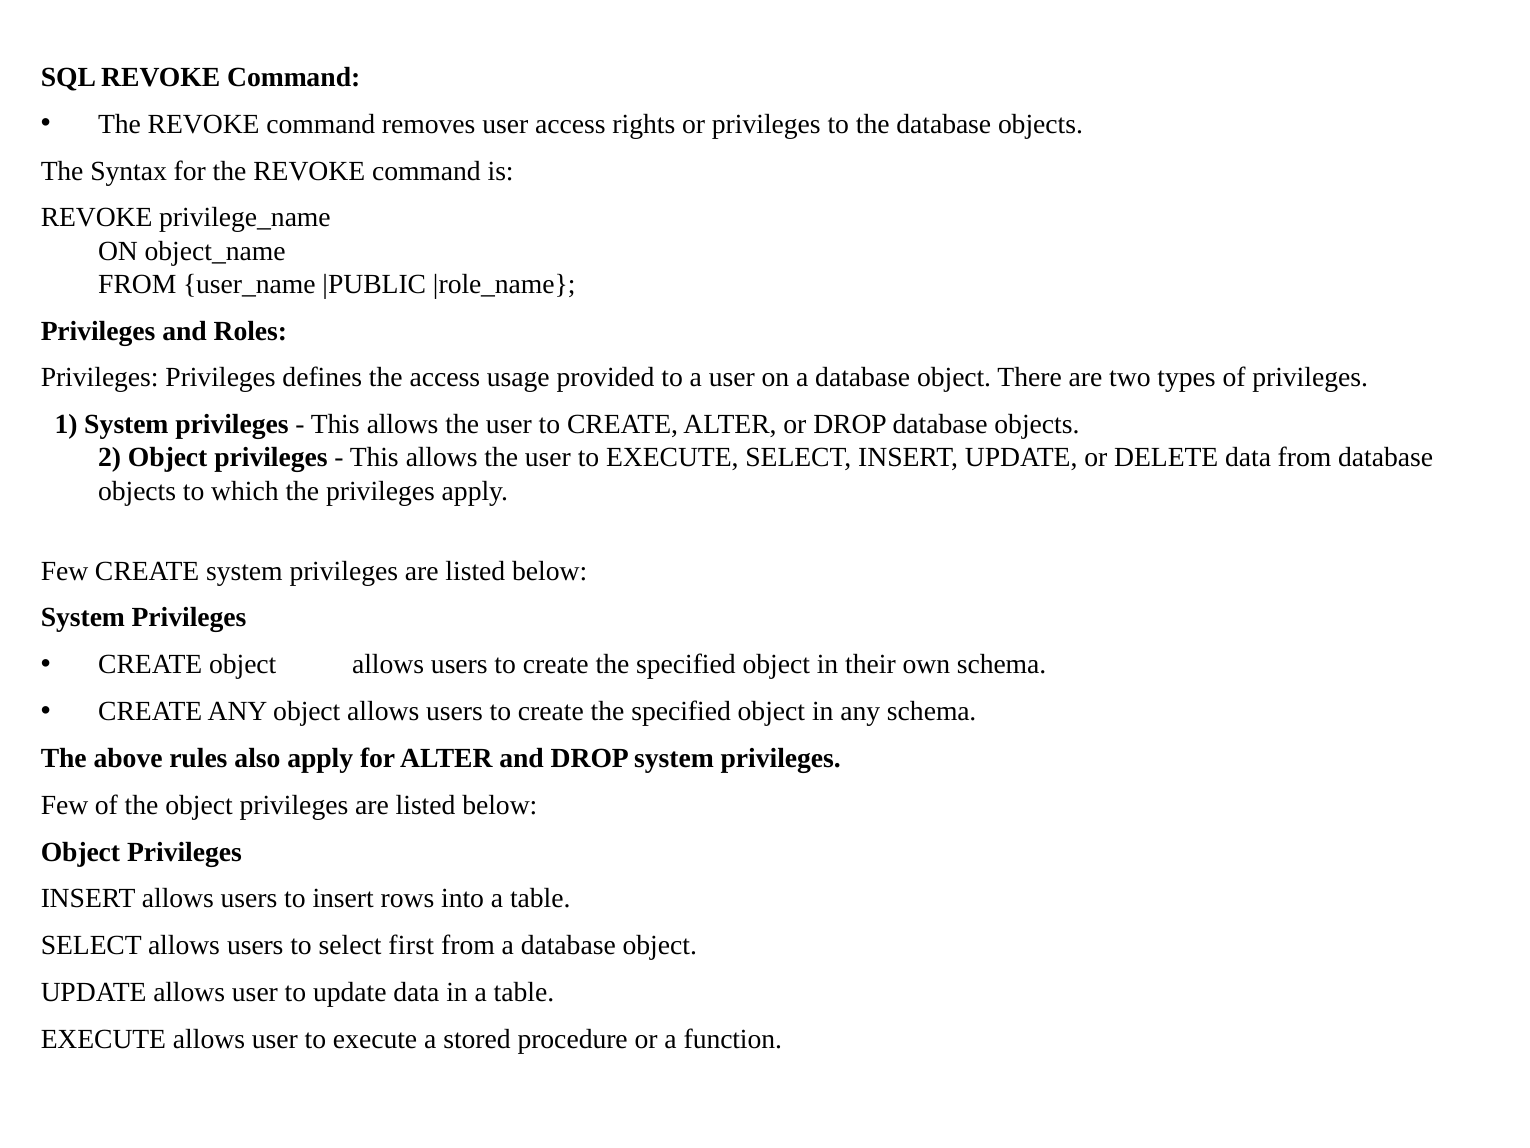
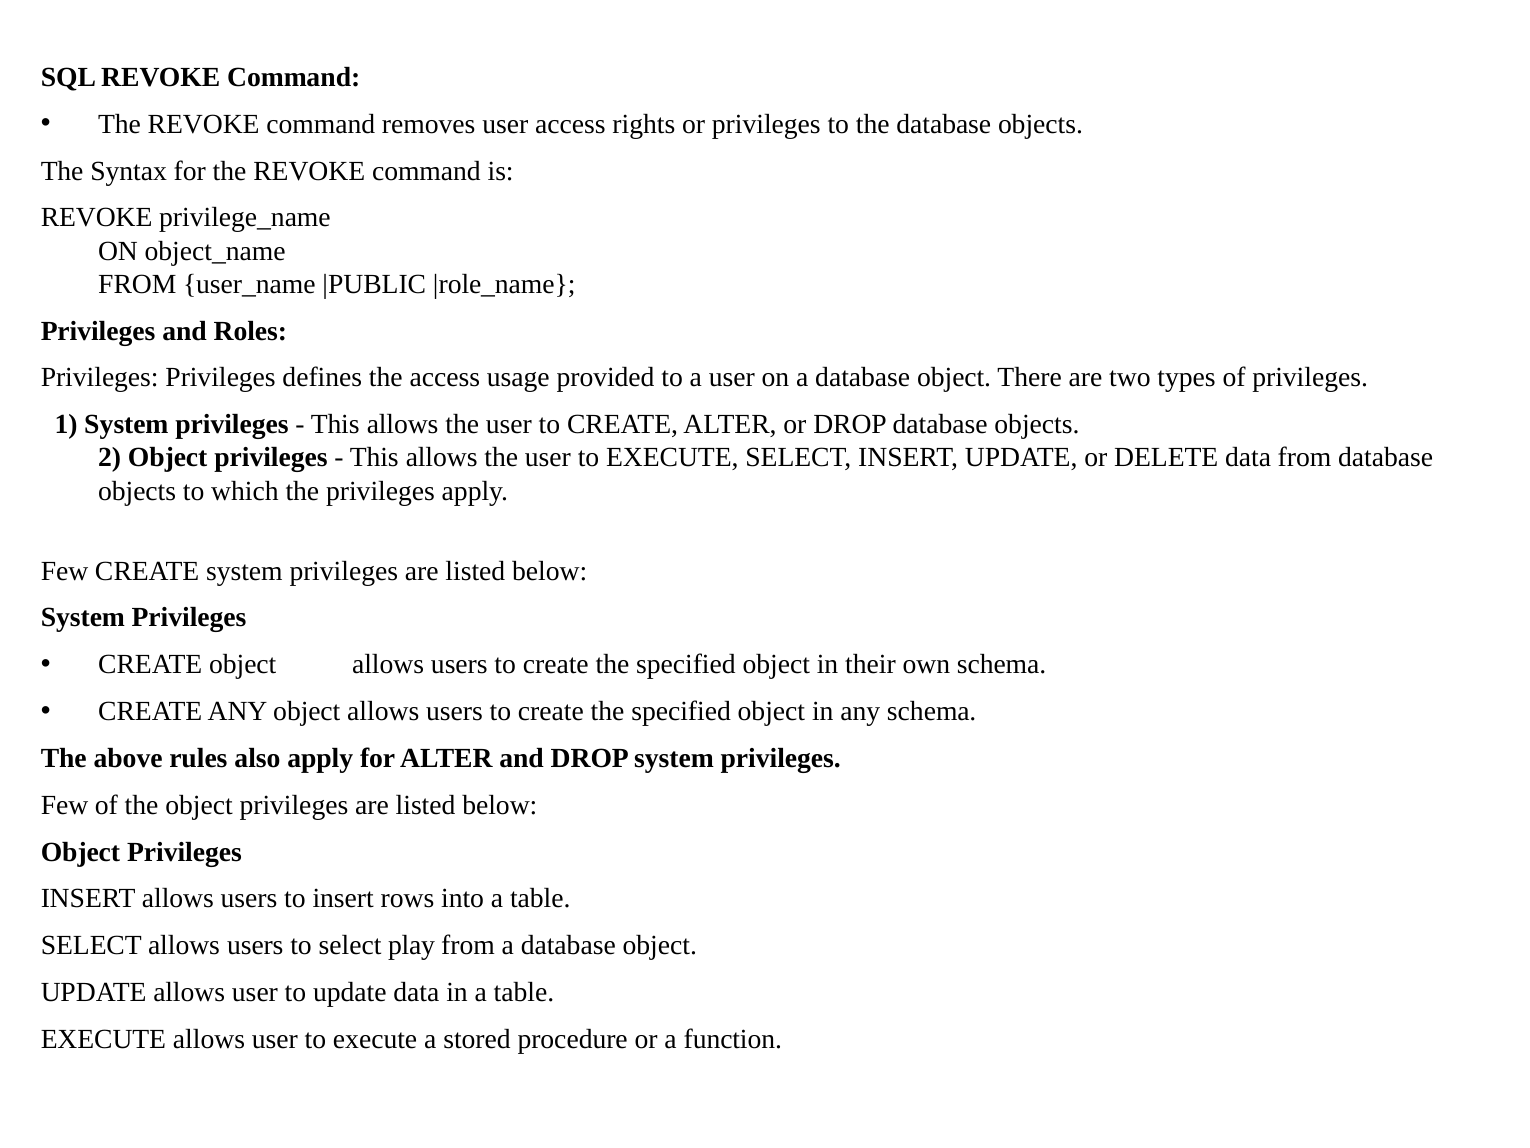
first: first -> play (411, 945)
